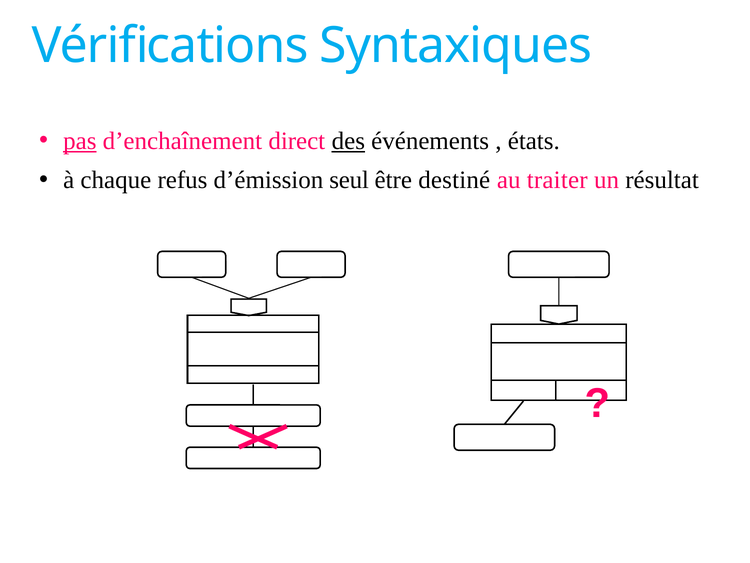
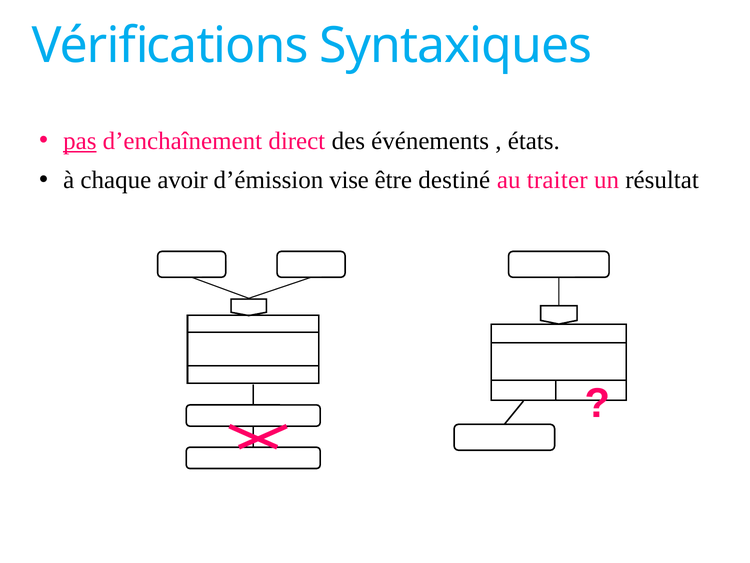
des underline: present -> none (348, 141)
refus: refus -> avoir (183, 180)
seul: seul -> vise (349, 180)
